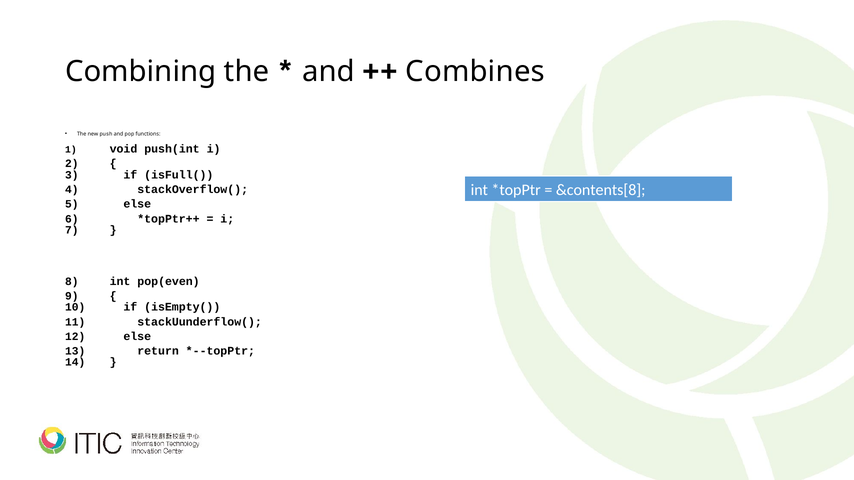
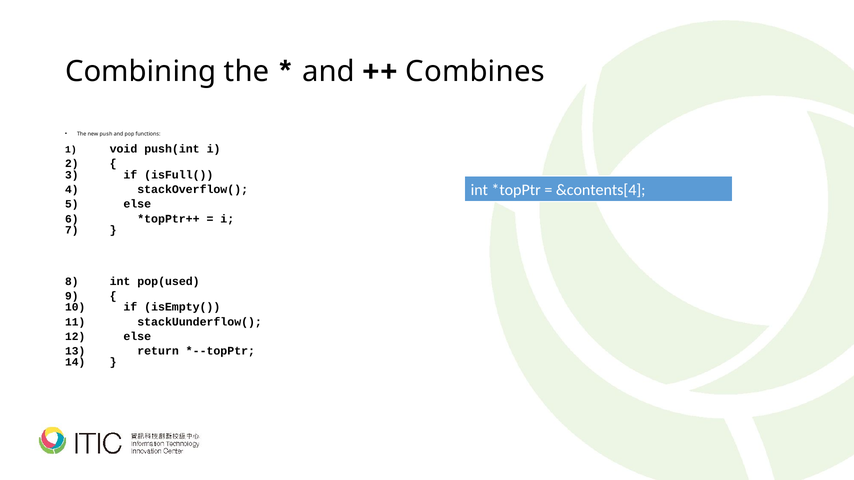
&contents[8: &contents[8 -> &contents[4 (601, 190)
pop(even: pop(even -> pop(used (169, 282)
